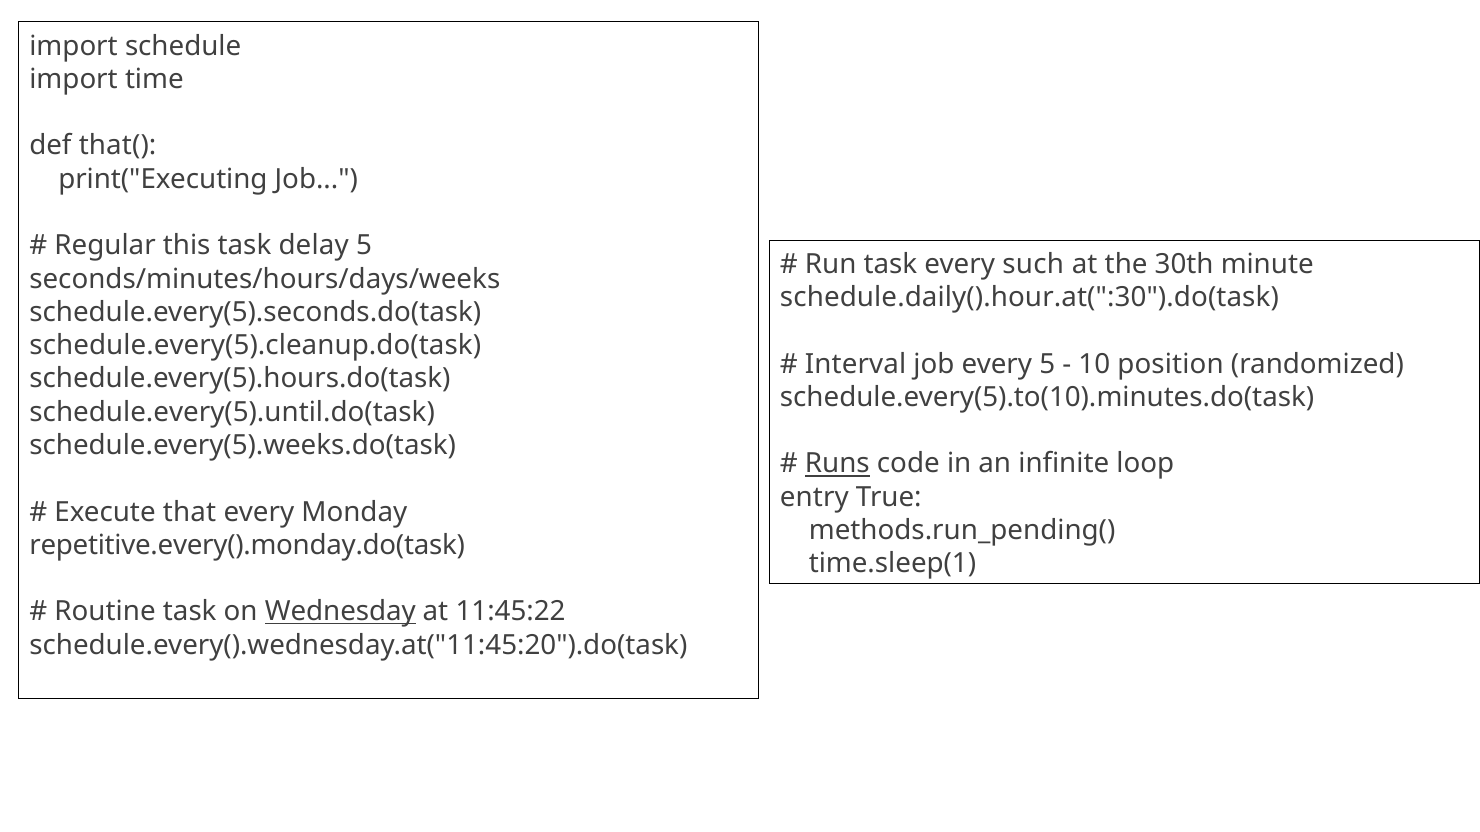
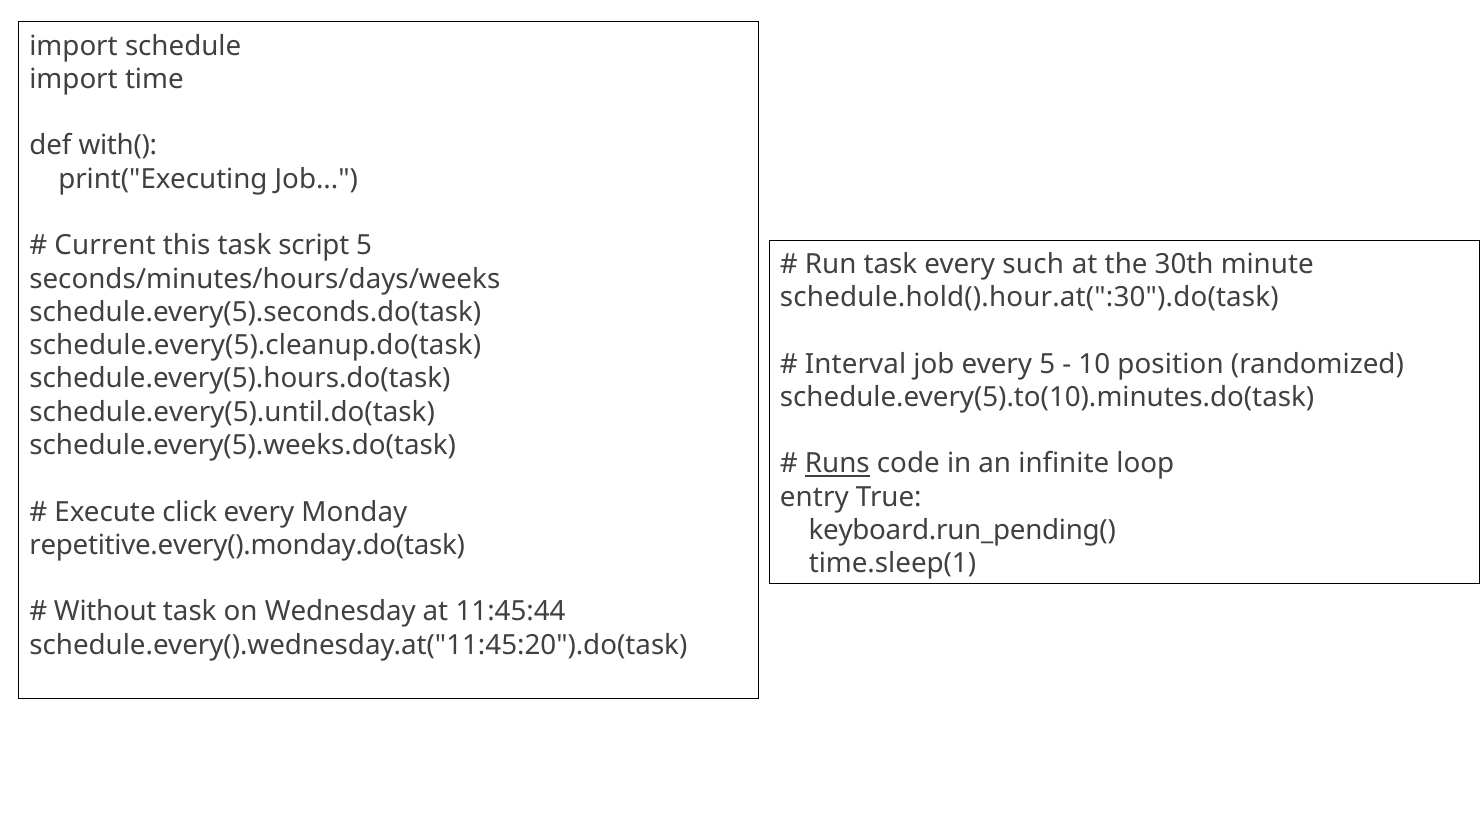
that(: that( -> with( (118, 146)
Regular: Regular -> Current (105, 246)
delay: delay -> script (314, 246)
schedule.daily().hour.at(":30").do(task: schedule.daily().hour.at(":30").do(task -> schedule.hold().hour.at(":30").do(task (1029, 298)
that: that -> click (190, 512)
methods.run_pending(: methods.run_pending( -> keyboard.run_pending( (962, 531)
Routine: Routine -> Without (105, 612)
Wednesday underline: present -> none (340, 612)
11:45:22: 11:45:22 -> 11:45:44 (511, 612)
